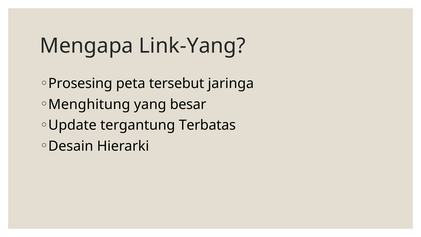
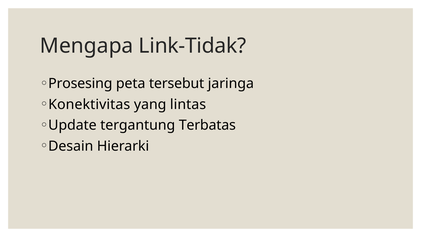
Link-Yang: Link-Yang -> Link-Tidak (192, 46)
Menghitung: Menghitung -> Konektivitas (89, 104)
besar: besar -> lintas (188, 104)
